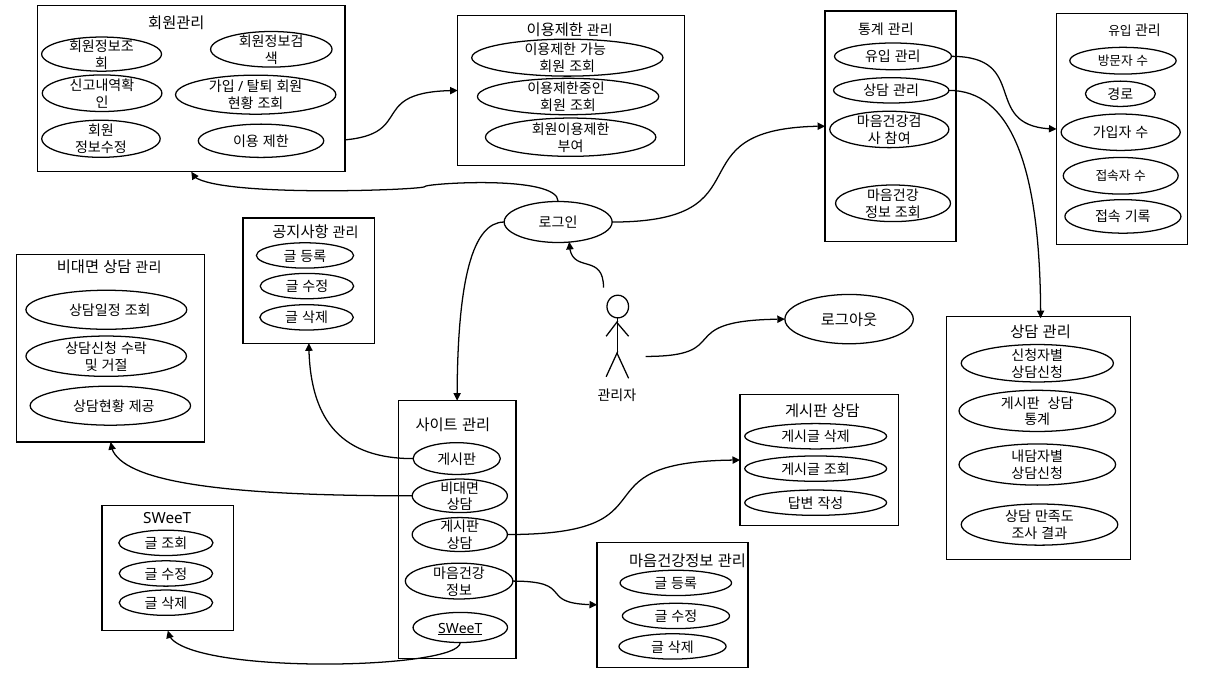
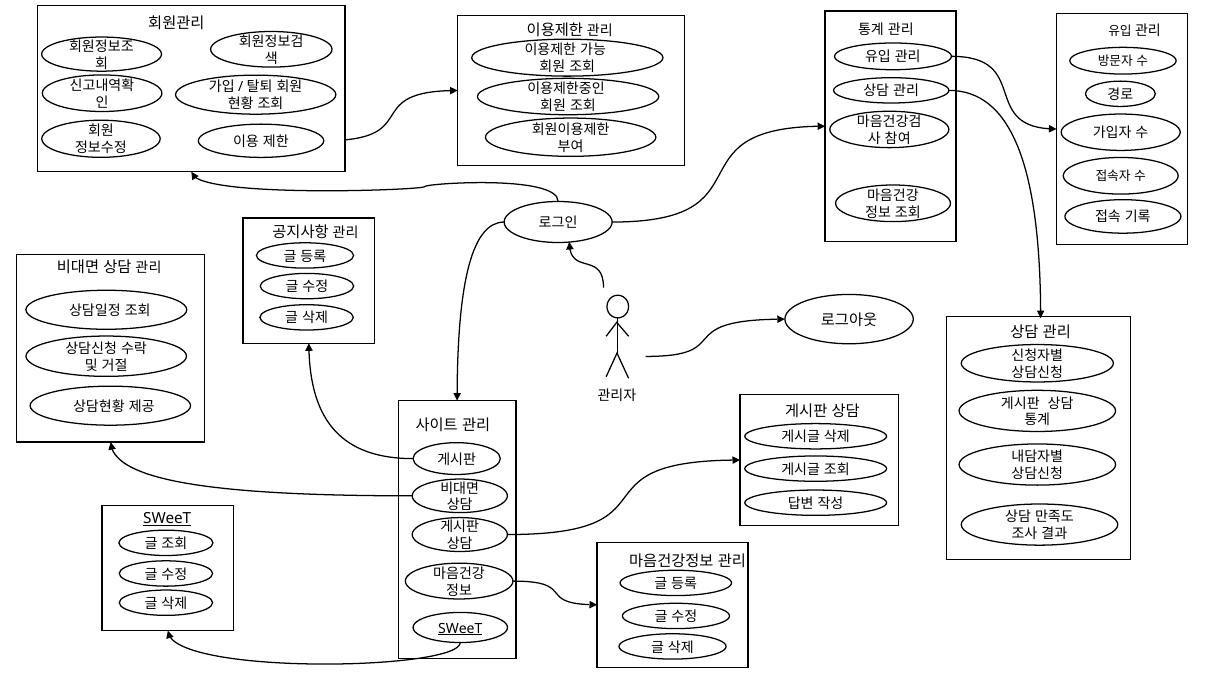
SWeeT underline: none -> present (167, 519)
